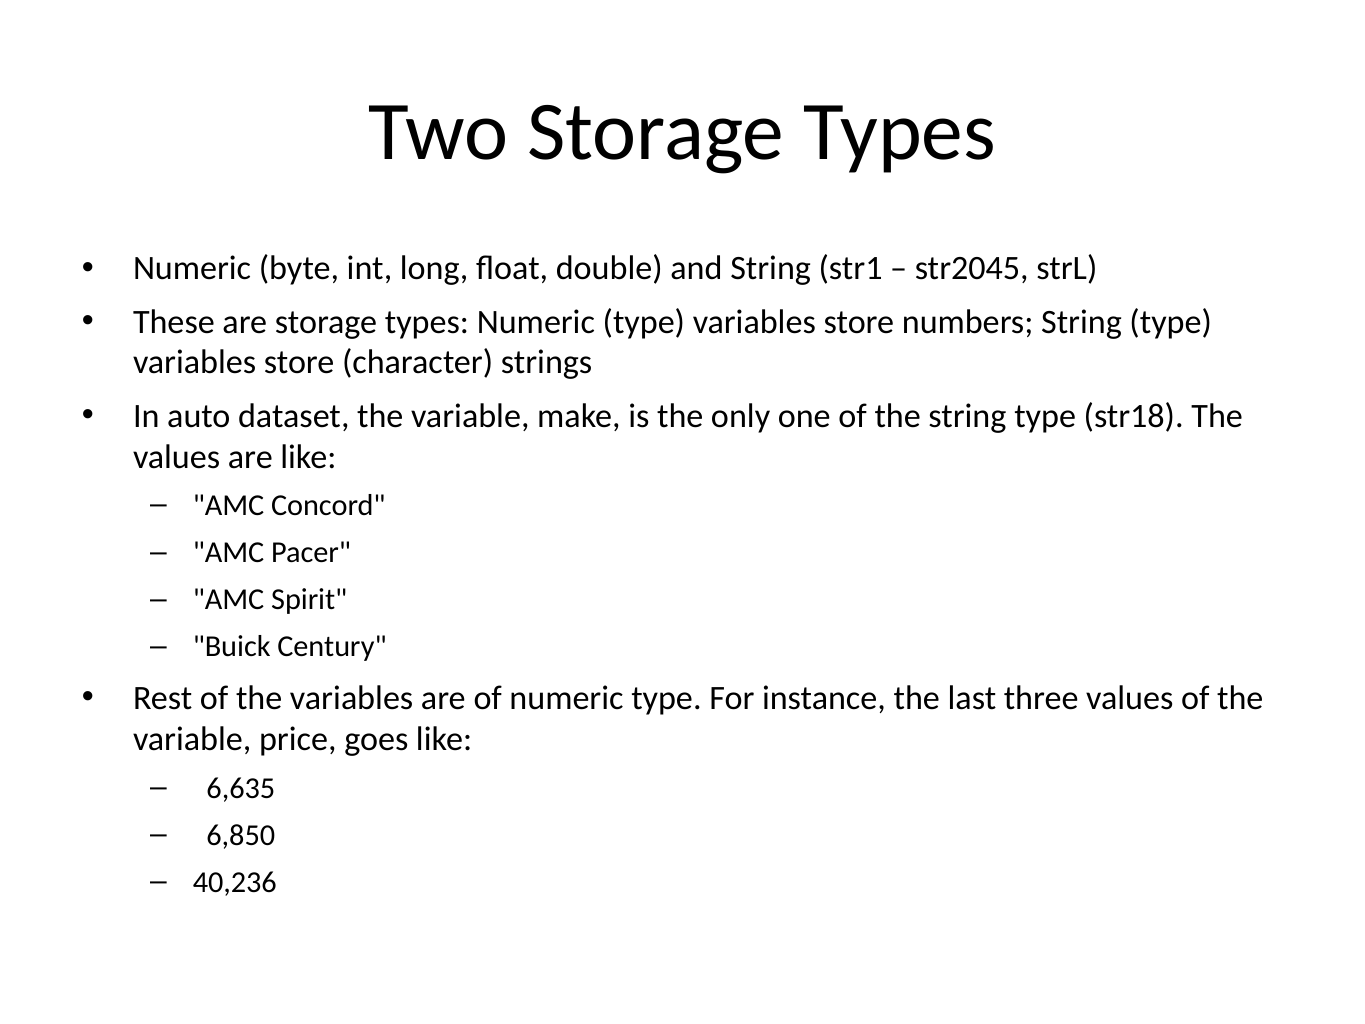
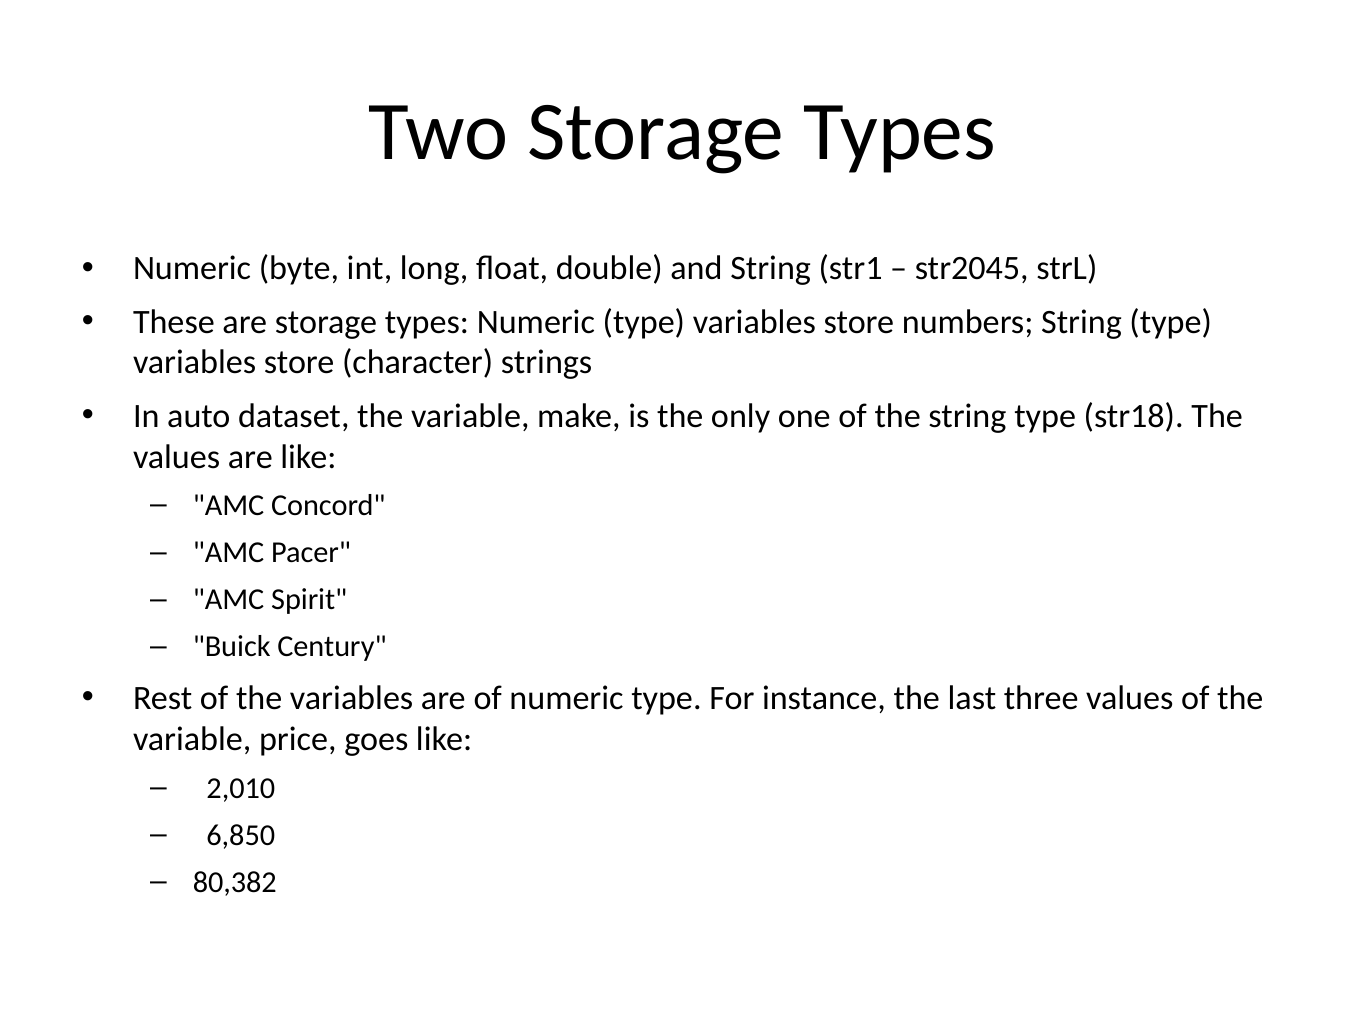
6,635: 6,635 -> 2,010 (241, 788)
40,236: 40,236 -> 80,382 (235, 882)
